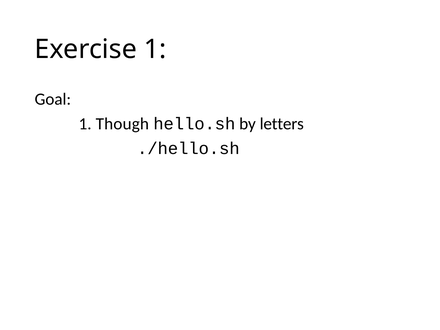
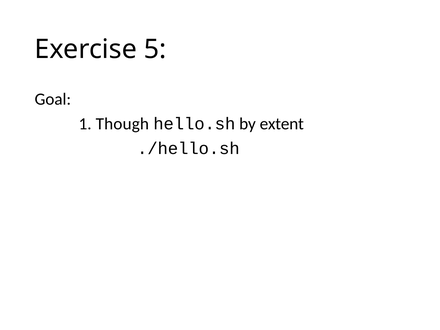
Exercise 1: 1 -> 5 (155, 49)
letters: letters -> extent (282, 124)
